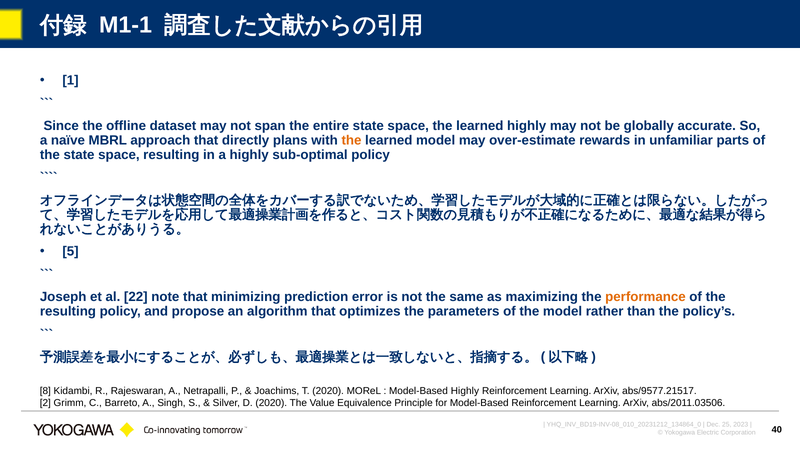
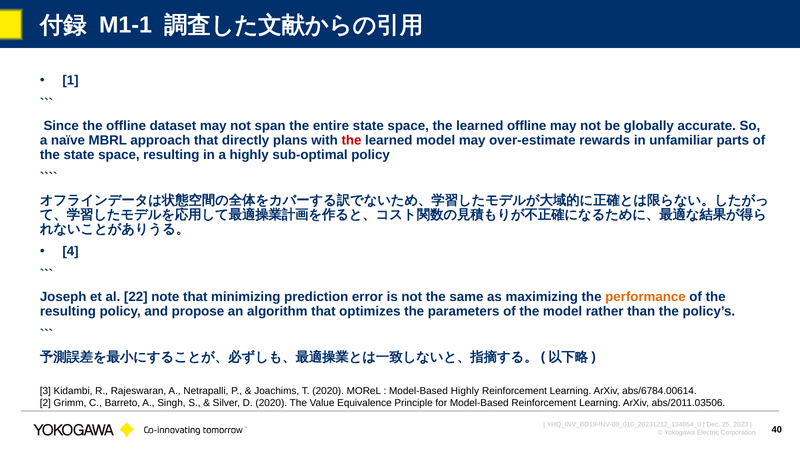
learned highly: highly -> offline (527, 126)
the colour: orange -> red (352, 140)
5: 5 -> 4 (71, 252)
8: 8 -> 3 (45, 391)
abs/9577.21517: abs/9577.21517 -> abs/6784.00614 (659, 391)
